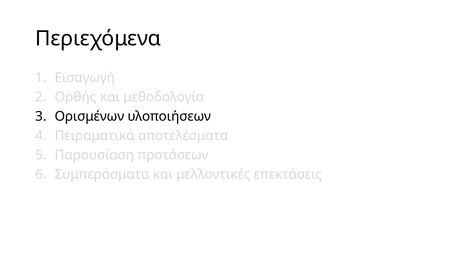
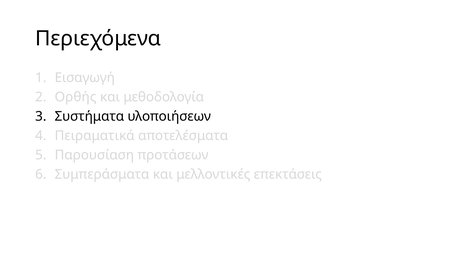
Ορισμένων: Ορισμένων -> Συστήματα (89, 117)
